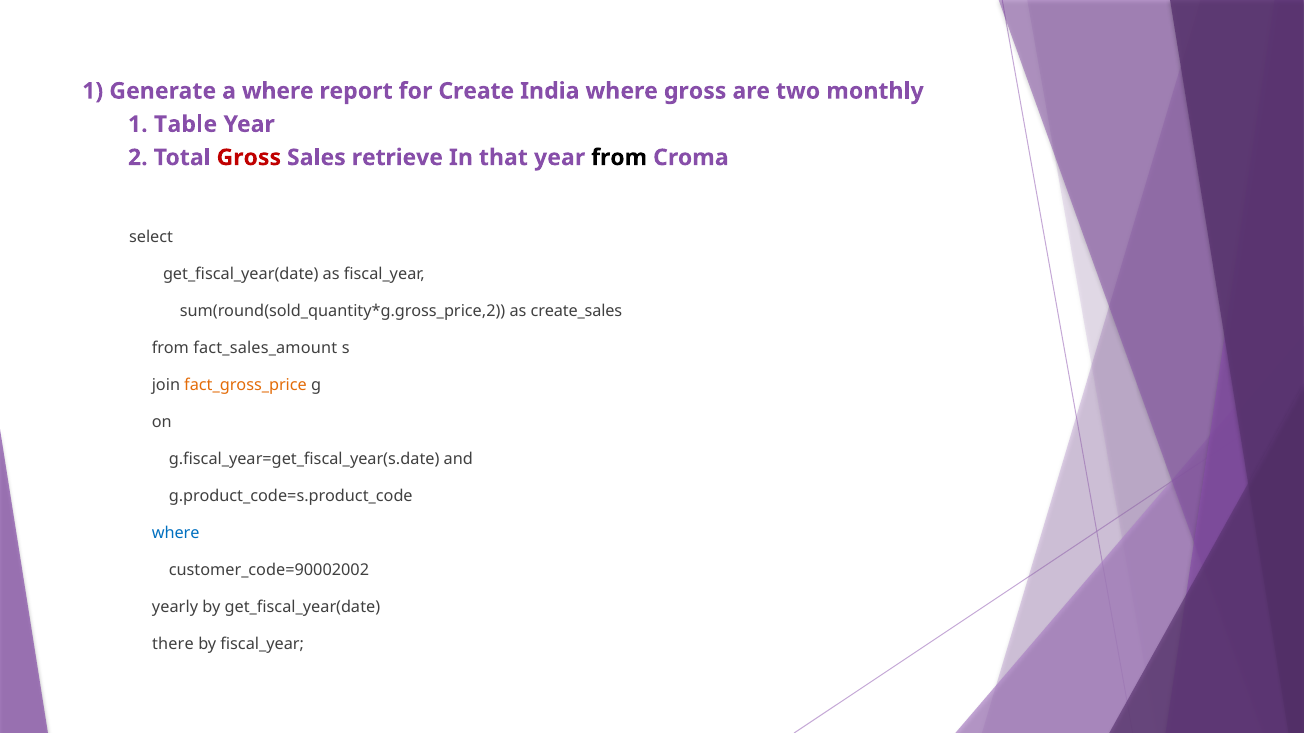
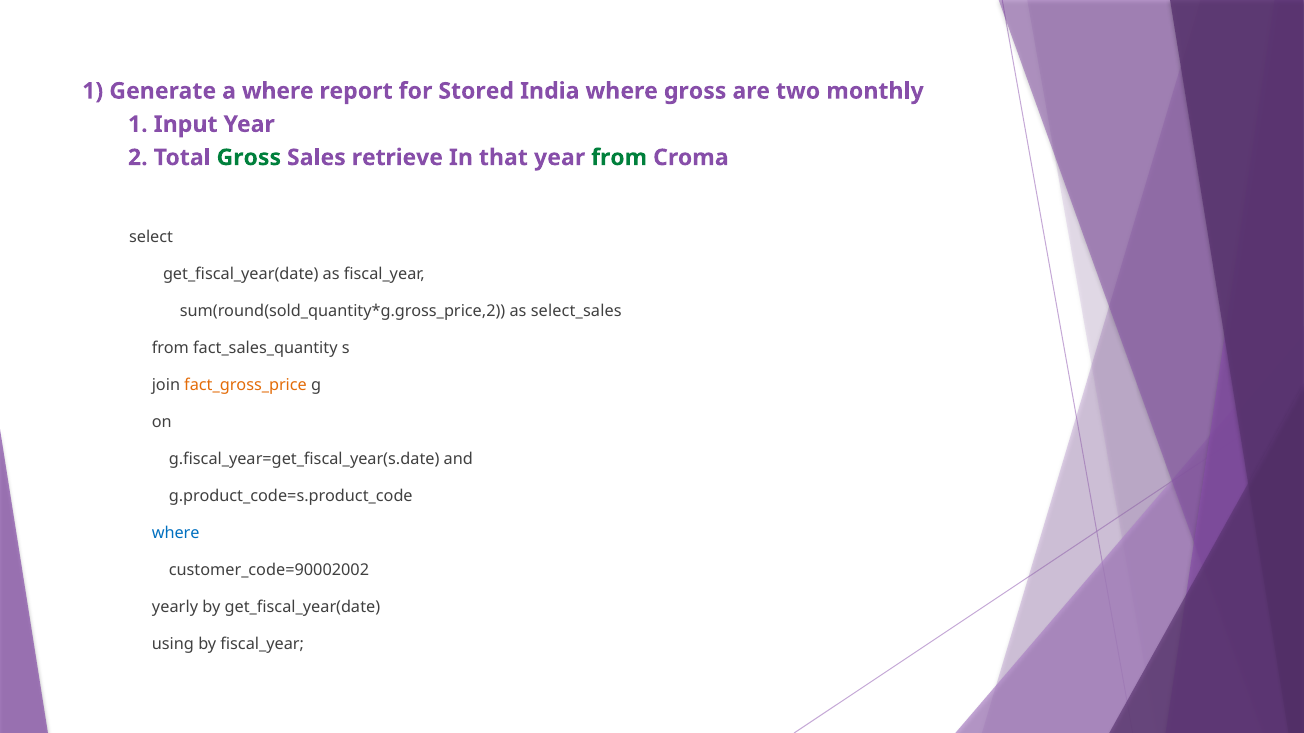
Create: Create -> Stored (476, 91)
Table: Table -> Input (186, 124)
Gross colour: red -> green (249, 158)
from colour: black -> green (619, 158)
create_sales: create_sales -> select_sales (576, 311)
fact_sales_amount: fact_sales_amount -> fact_sales_quantity (265, 349)
there: there -> using (173, 645)
